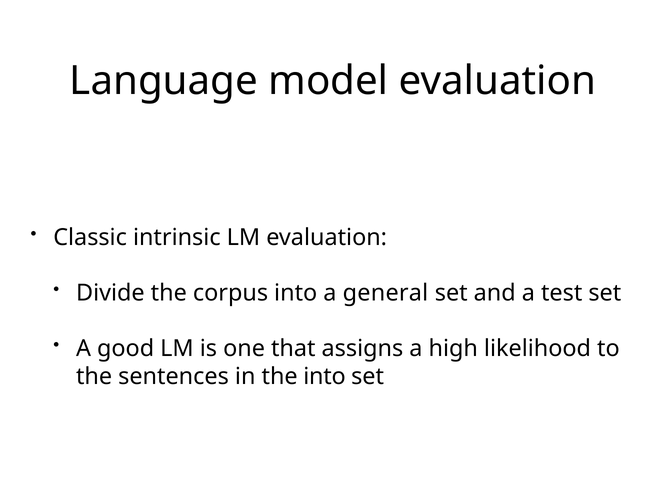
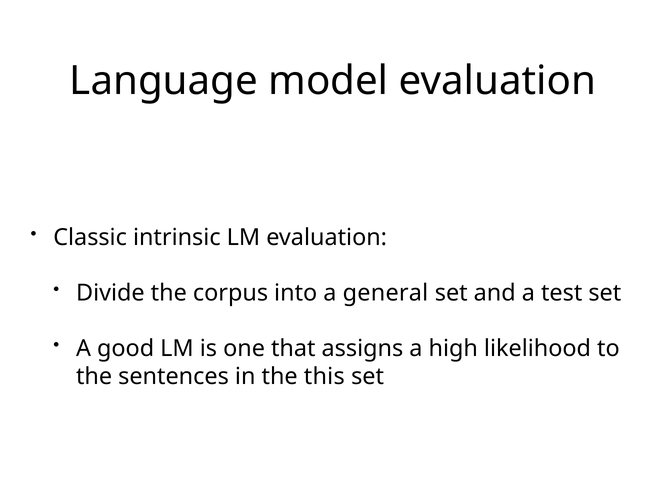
the into: into -> this (324, 376)
